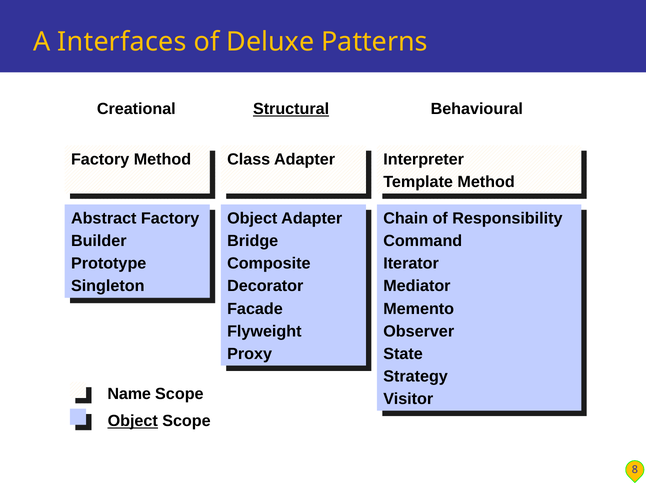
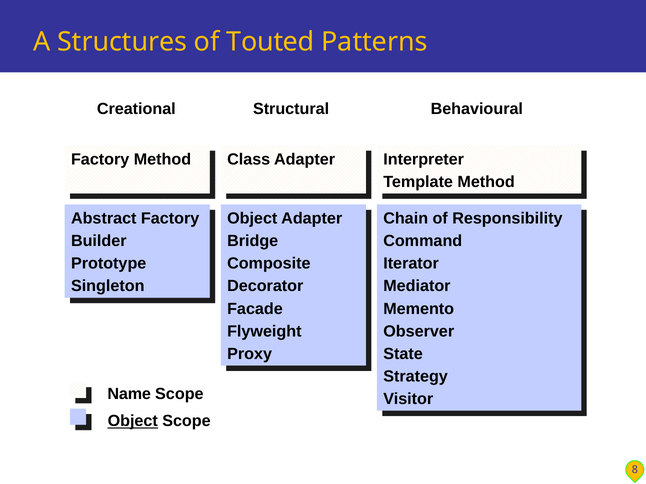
Interfaces: Interfaces -> Structures (122, 42)
Deluxe: Deluxe -> Touted (270, 42)
Structural underline: present -> none (291, 109)
